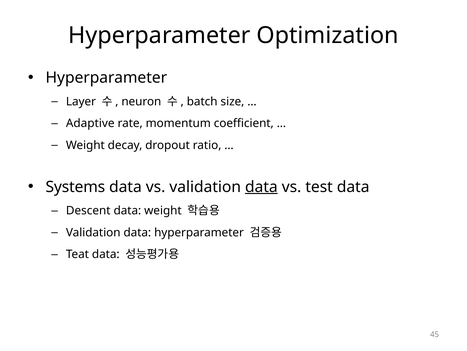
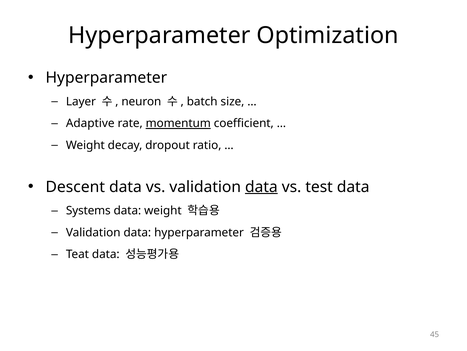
momentum underline: none -> present (178, 123)
Systems: Systems -> Descent (75, 186)
Descent: Descent -> Systems (88, 210)
